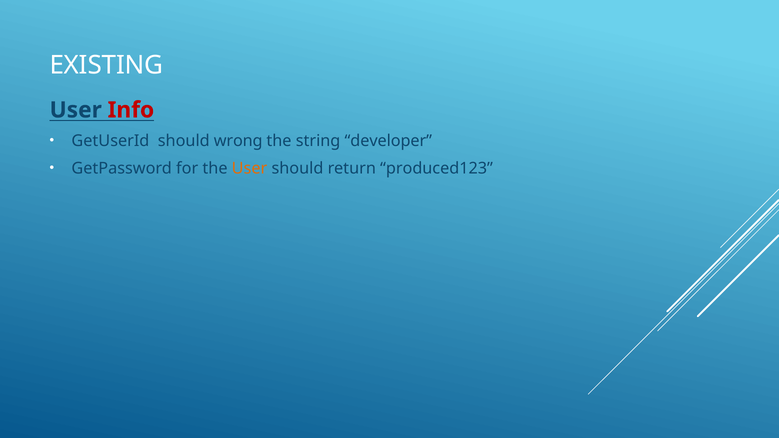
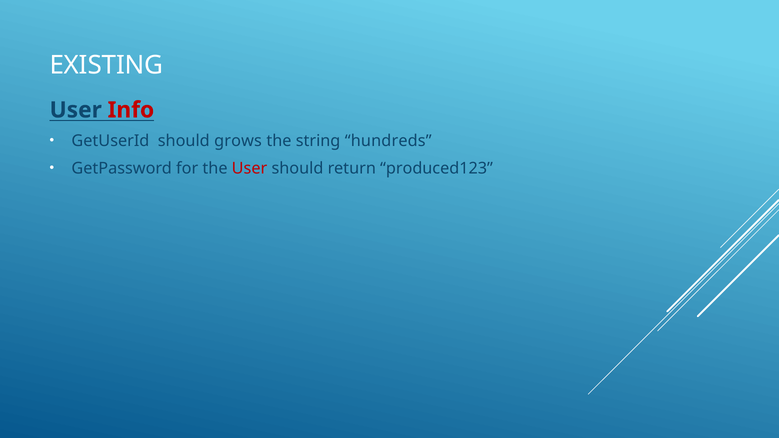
wrong: wrong -> grows (238, 141)
developer: developer -> hundreds (388, 141)
User colour: orange -> red (250, 169)
